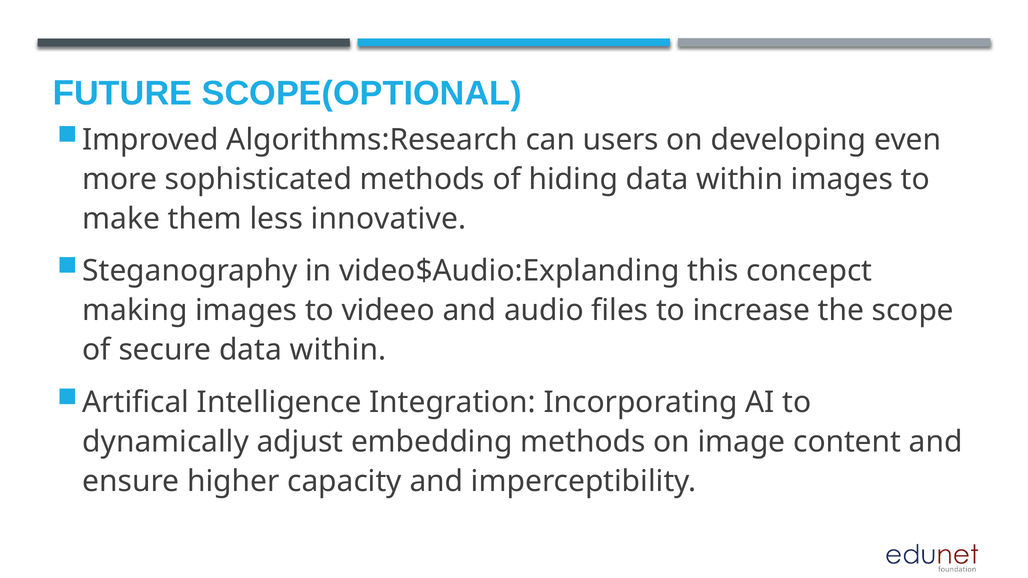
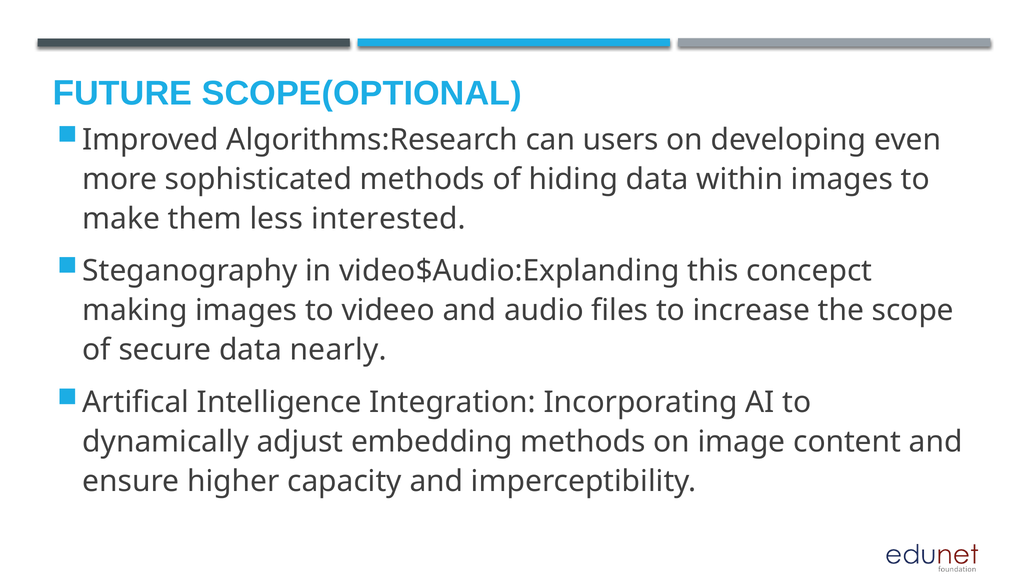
innovative: innovative -> interested (389, 219)
secure data within: within -> nearly (338, 350)
